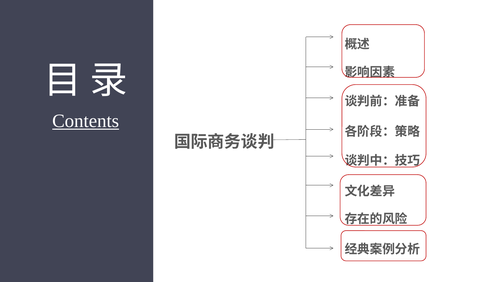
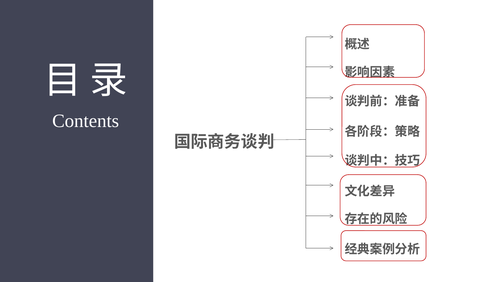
Contents underline: present -> none (86, 121)
